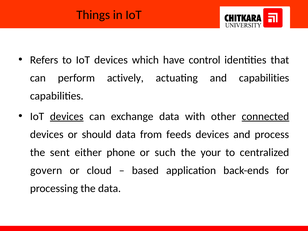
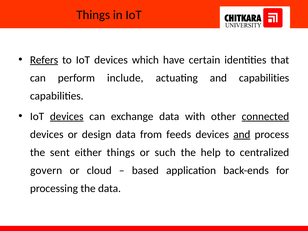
Refers underline: none -> present (44, 60)
control: control -> certain (204, 60)
actively: actively -> include (125, 78)
should: should -> design (97, 134)
and underline: none -> present (242, 134)
either phone: phone -> things (121, 152)
your: your -> help (211, 152)
